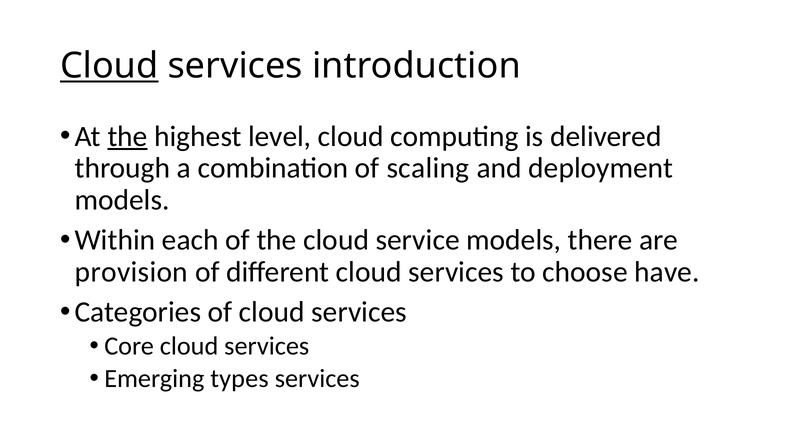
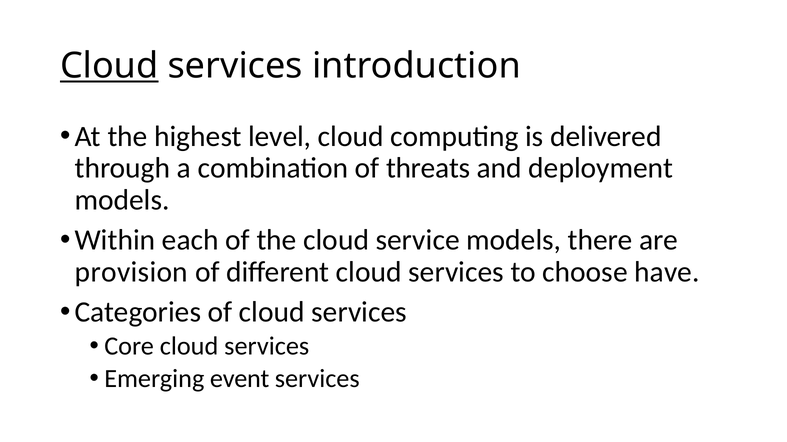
the underline: present -> none (128, 137)
scaling: scaling -> threats (428, 168)
types: types -> event (240, 379)
